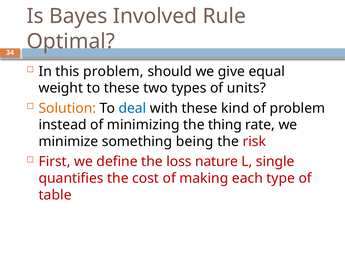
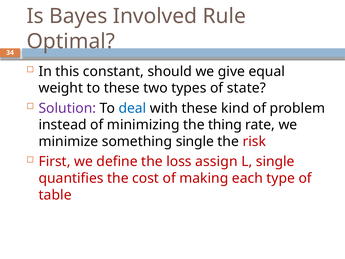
this problem: problem -> constant (113, 71)
units: units -> state (246, 88)
Solution colour: orange -> purple (67, 108)
something being: being -> single (195, 141)
nature: nature -> assign (216, 161)
